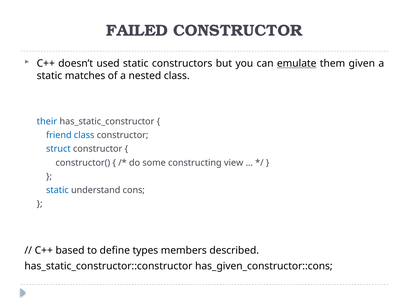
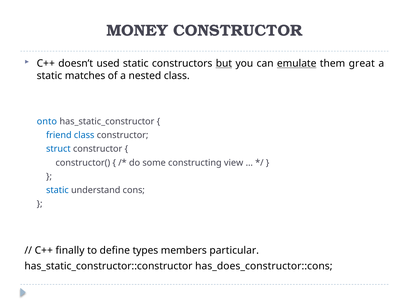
FAILED: FAILED -> MONEY (137, 30)
but underline: none -> present (224, 63)
given: given -> great (362, 63)
their: their -> onto (47, 121)
based: based -> finally (70, 250)
described: described -> particular (234, 250)
has_given_constructor::cons: has_given_constructor::cons -> has_does_constructor::cons (264, 266)
